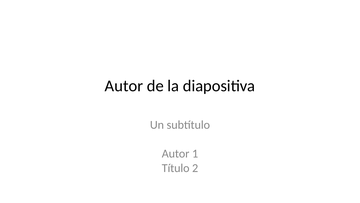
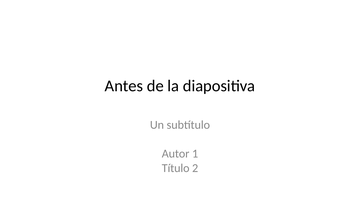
Autor: Autor -> Antes (124, 86)
